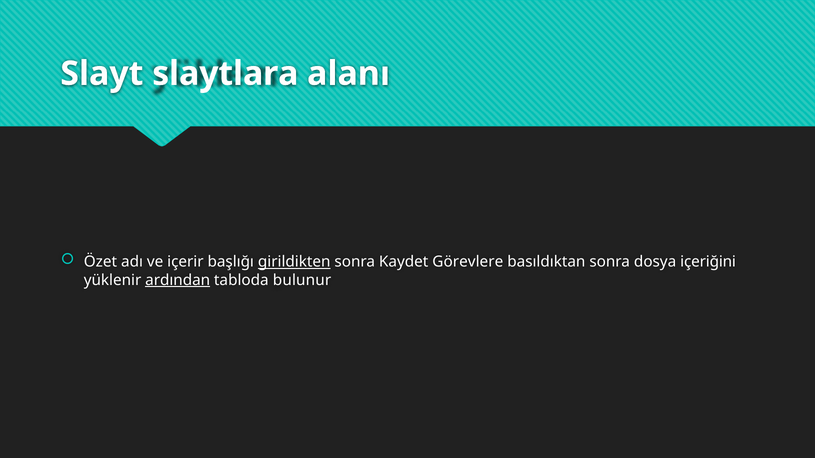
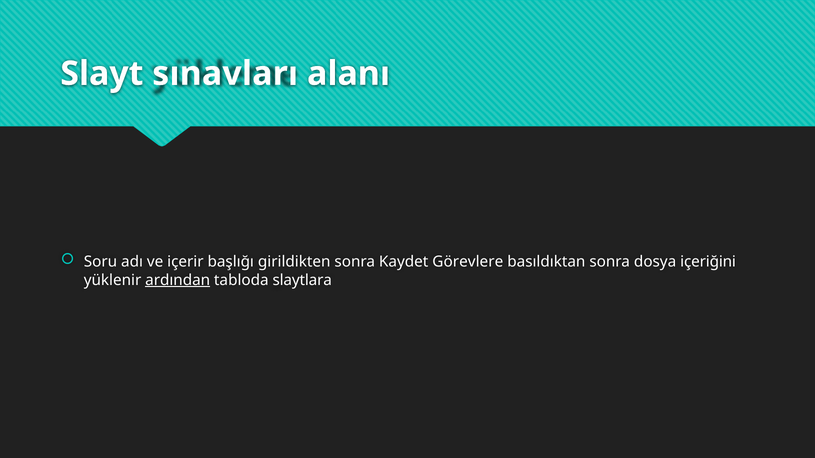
slaytlara: slaytlara -> sınavları (225, 74)
Özet: Özet -> Soru (100, 262)
girildikten underline: present -> none (294, 262)
bulunur: bulunur -> slaytlara (302, 280)
